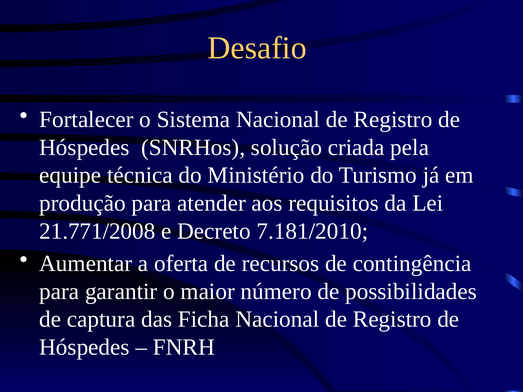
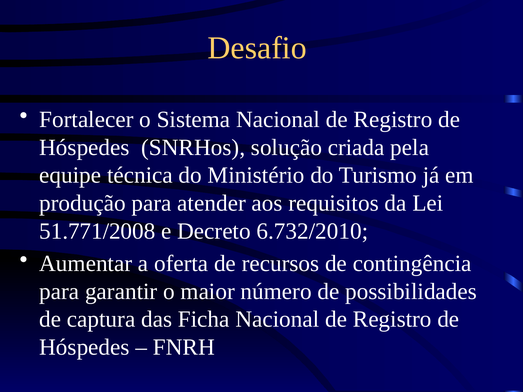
21.771/2008: 21.771/2008 -> 51.771/2008 (97, 231)
7.181/2010: 7.181/2010 -> 6.732/2010 (312, 231)
